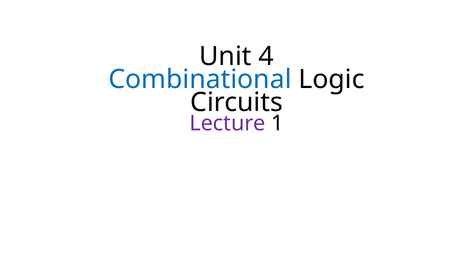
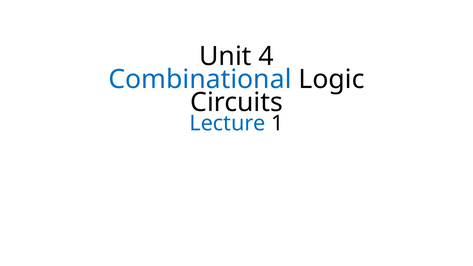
Lecture colour: purple -> blue (227, 123)
